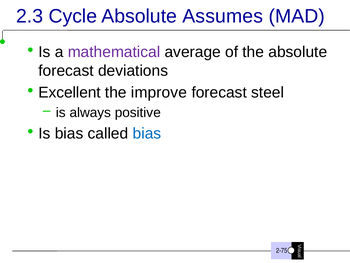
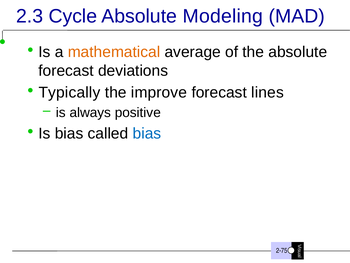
Assumes: Assumes -> Modeling (223, 16)
mathematical colour: purple -> orange (114, 52)
Excellent: Excellent -> Typically (69, 92)
steel: steel -> lines (268, 92)
